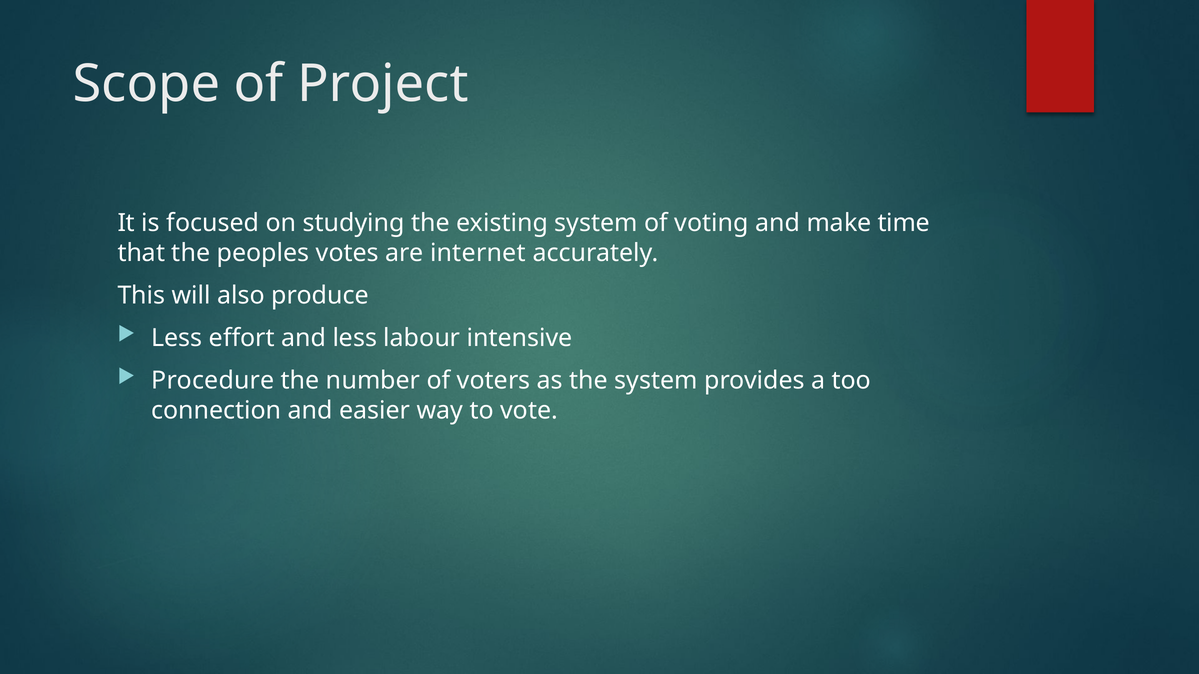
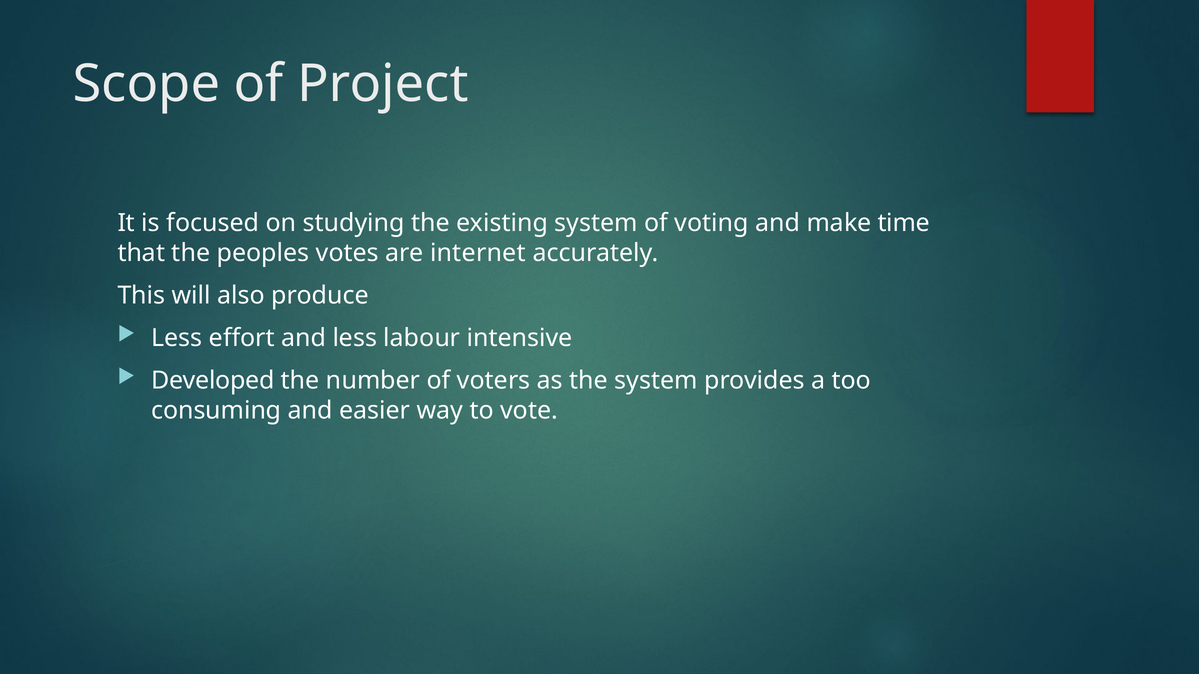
Procedure: Procedure -> Developed (213, 381)
connection: connection -> consuming (216, 411)
